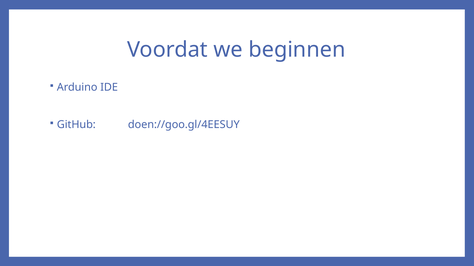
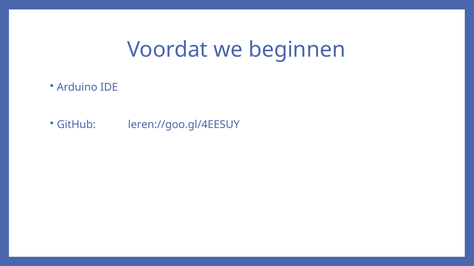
doen://goo.gl/4EESUY: doen://goo.gl/4EESUY -> leren://goo.gl/4EESUY (184, 125)
